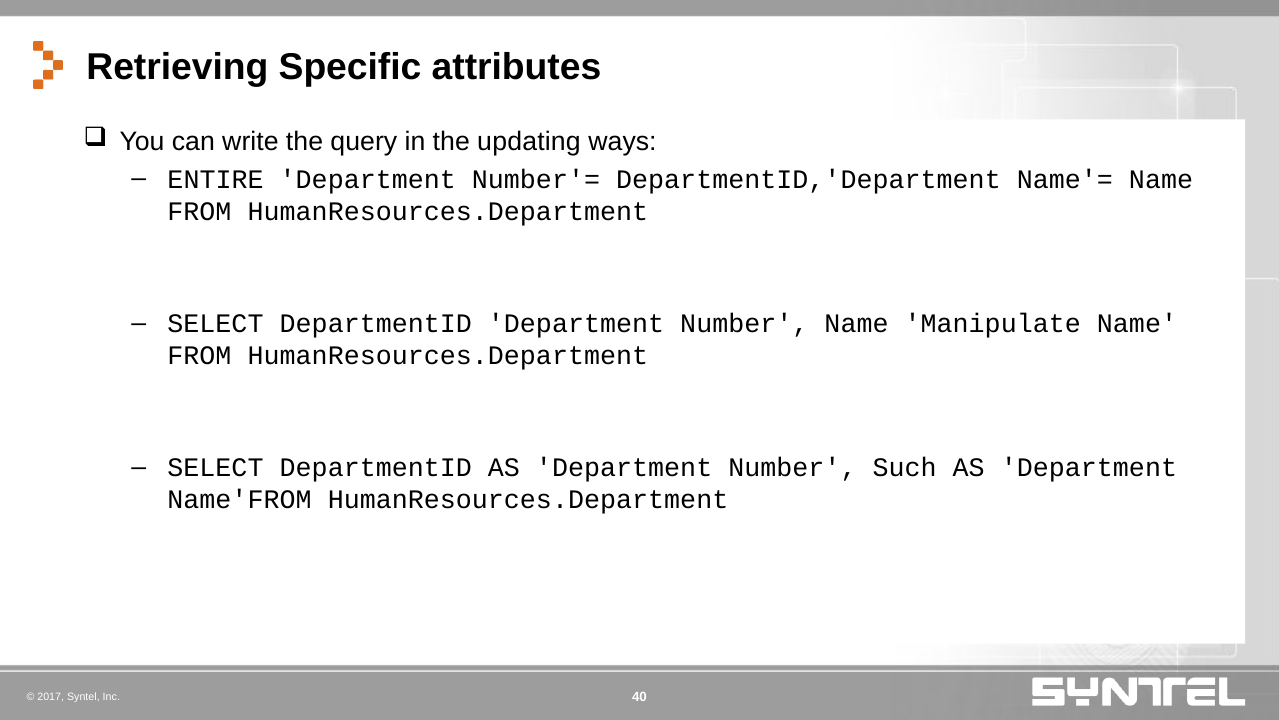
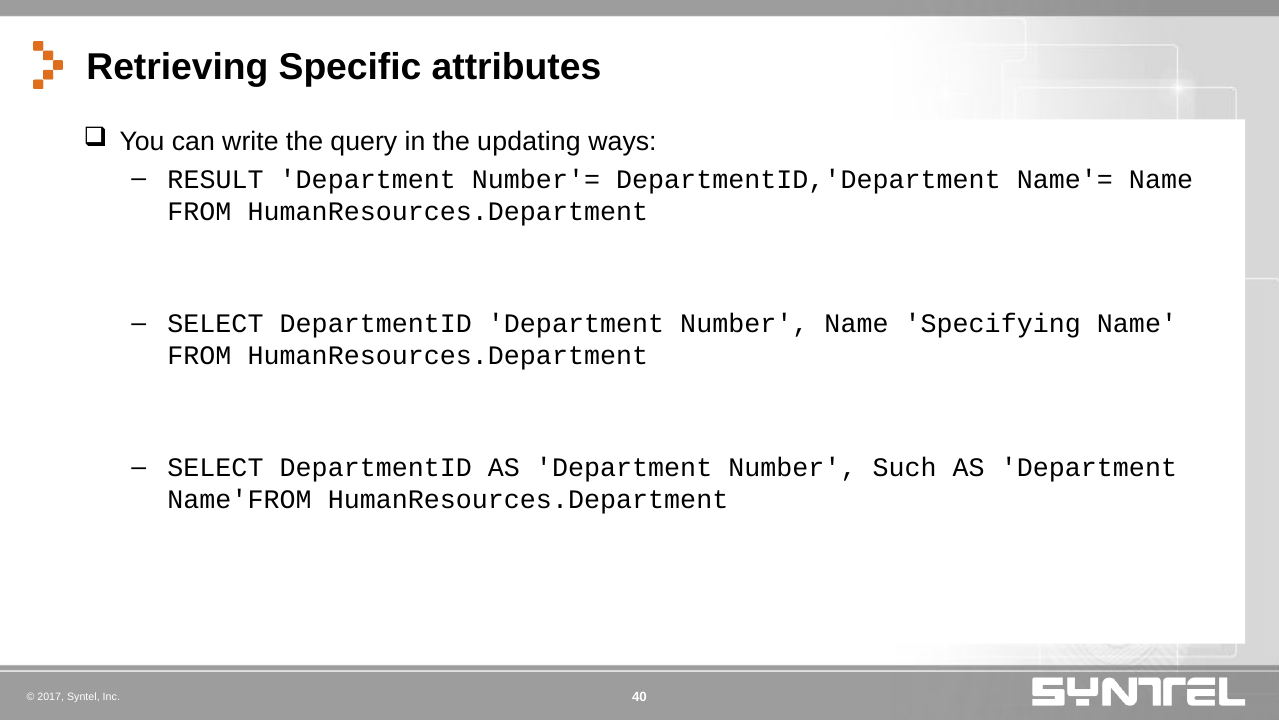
ENTIRE: ENTIRE -> RESULT (216, 179)
Manipulate: Manipulate -> Specifying (993, 323)
